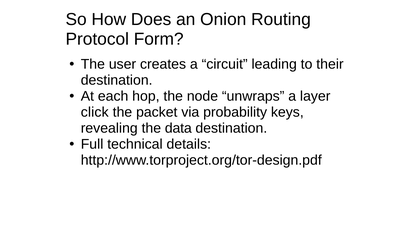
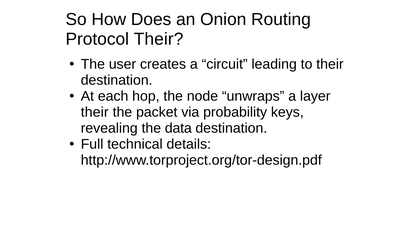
Protocol Form: Form -> Their (159, 39)
click: click -> their (95, 112)
